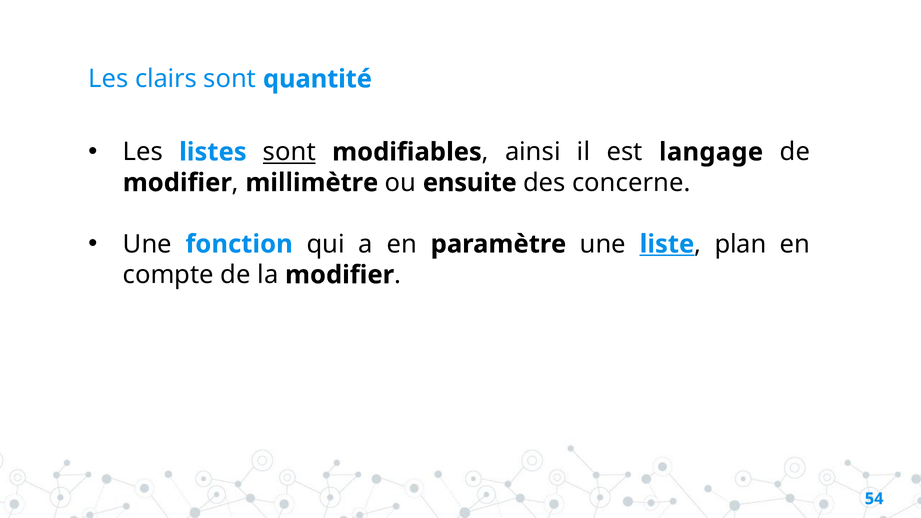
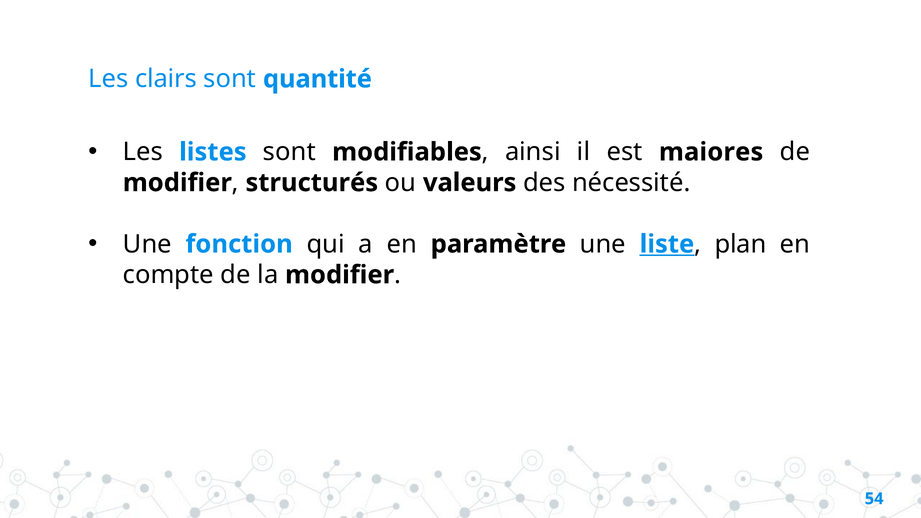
sont underline: present -> none (289, 152)
langage: langage -> maiores (711, 152)
millimètre: millimètre -> structurés (312, 183)
ensuite: ensuite -> valeurs (470, 183)
concerne: concerne -> nécessité (631, 183)
